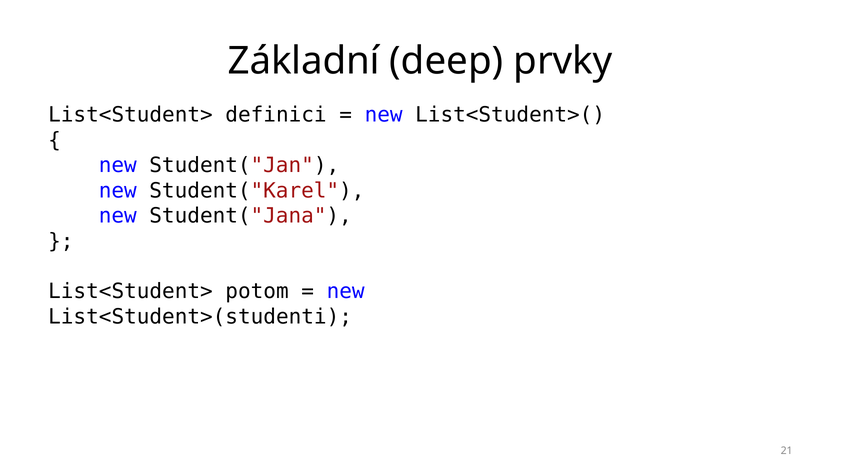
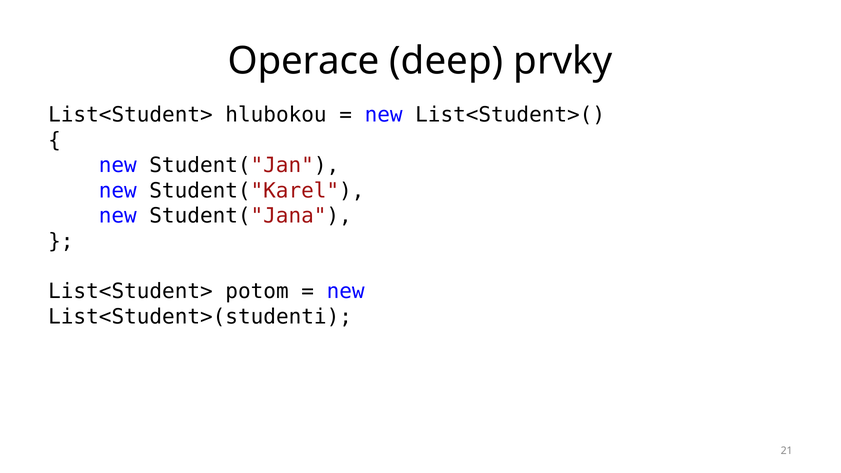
Základní: Základní -> Operace (304, 61)
definici: definici -> hlubokou (276, 115)
